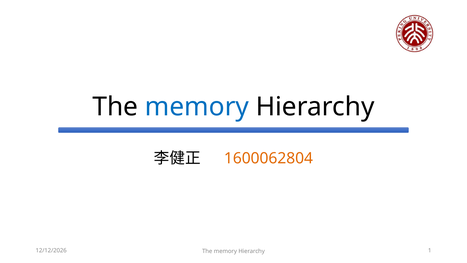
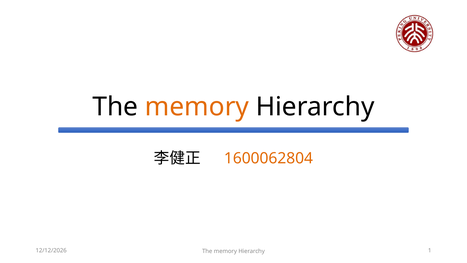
memory colour: blue -> orange (197, 107)
